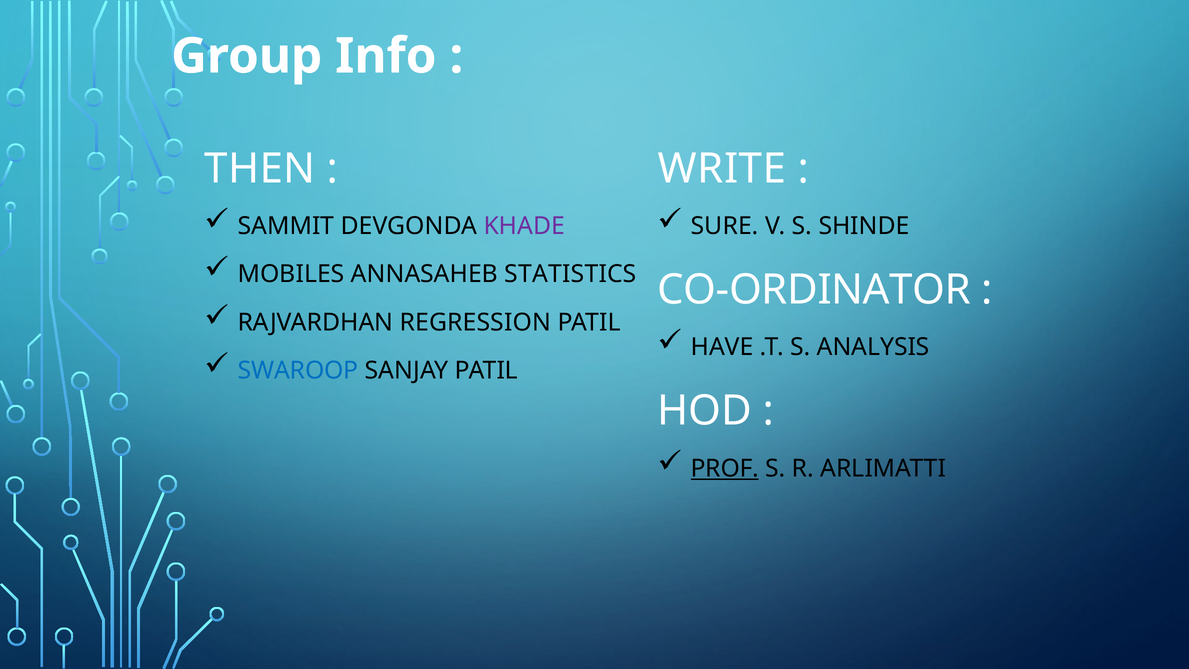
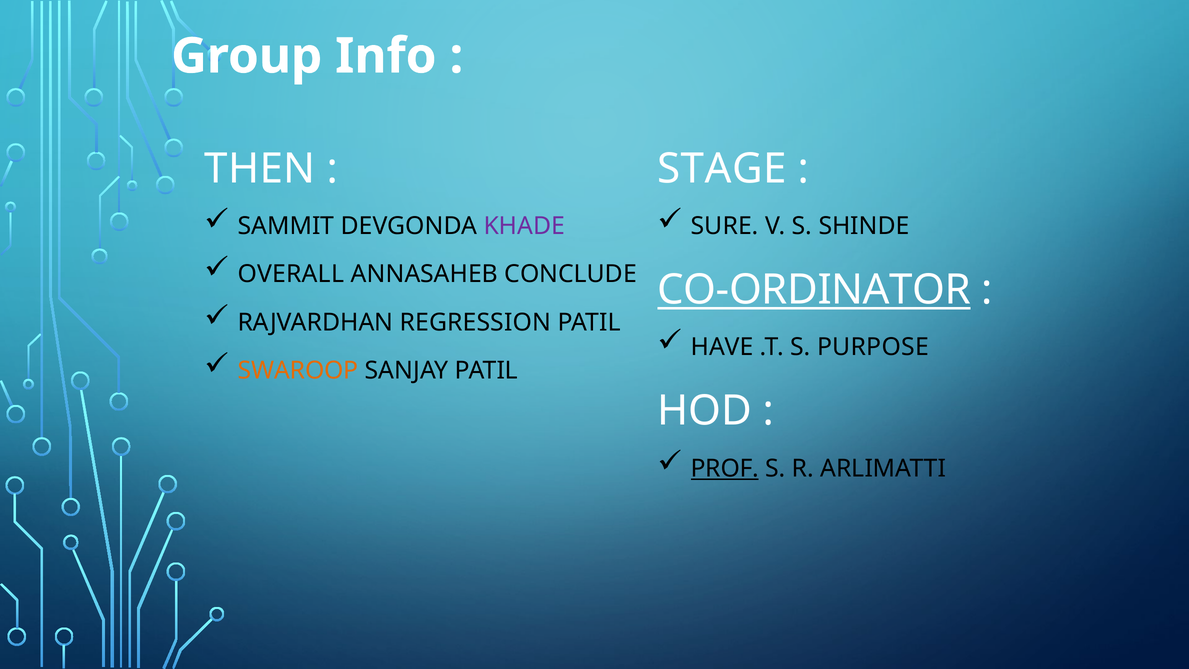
WRITE: WRITE -> STAGE (722, 169)
MOBILES: MOBILES -> OVERALL (291, 274)
STATISTICS: STATISTICS -> CONCLUDE (571, 274)
CO-ORDINATOR underline: none -> present (814, 290)
ANALYSIS: ANALYSIS -> PURPOSE (873, 347)
SWAROOP colour: blue -> orange (298, 370)
